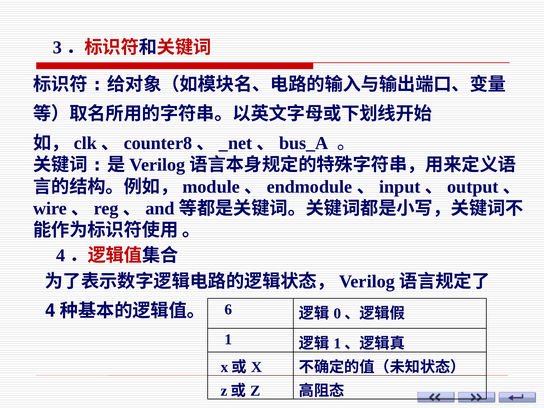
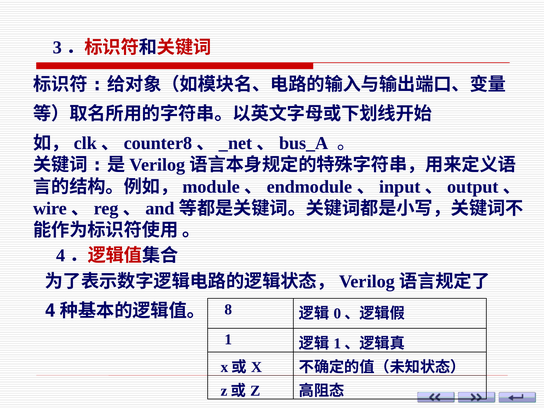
6: 6 -> 8 (228, 310)
